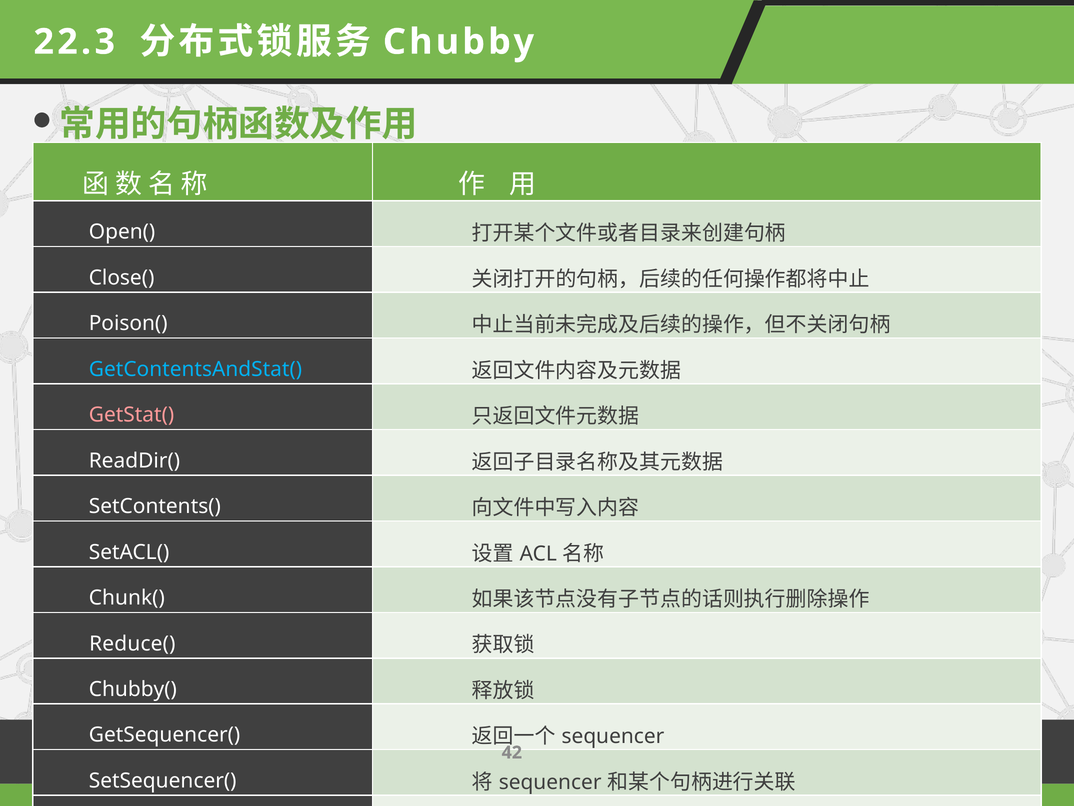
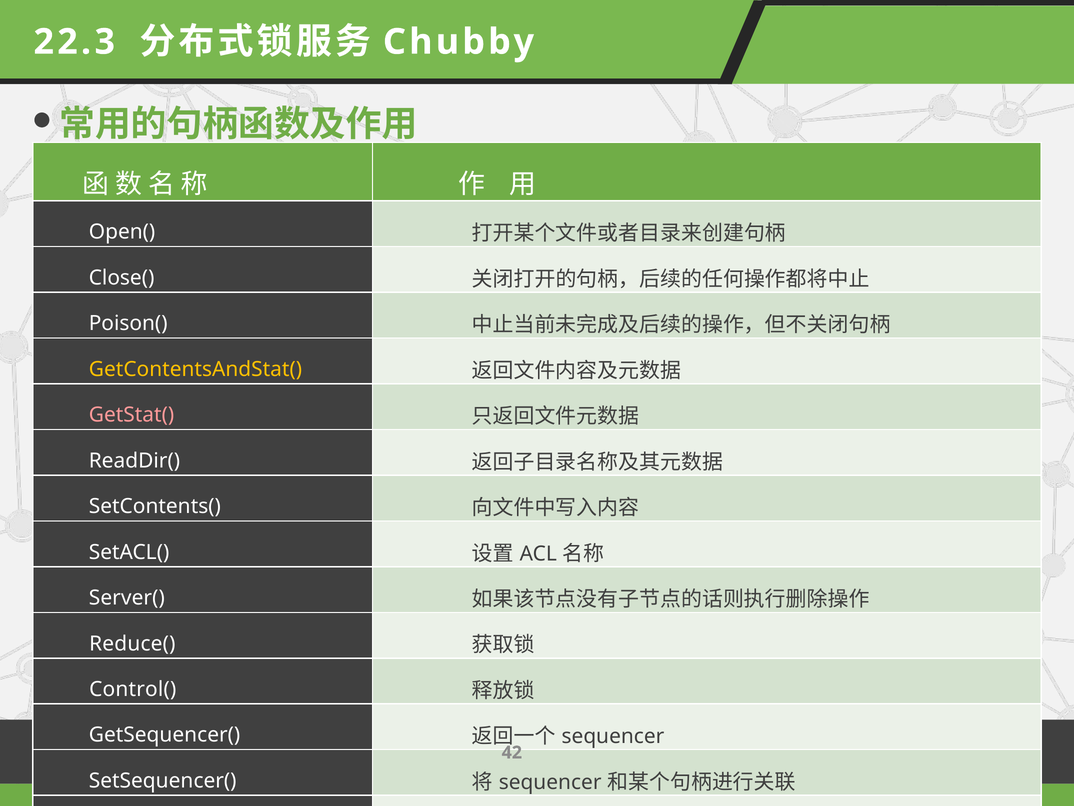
GetContentsAndStat( colour: light blue -> yellow (195, 369)
Chunk(: Chunk( -> Server( (127, 598)
Chubby(: Chubby( -> Control( (133, 689)
